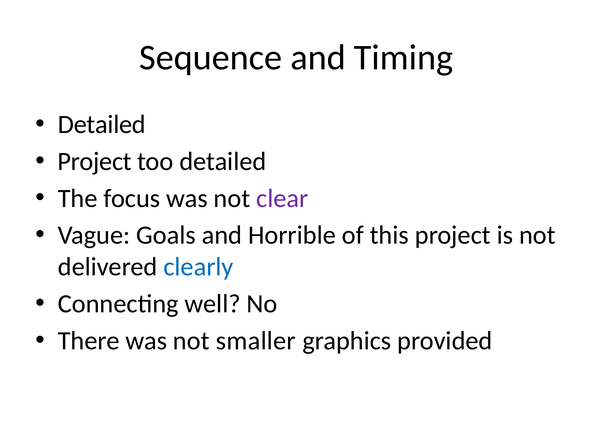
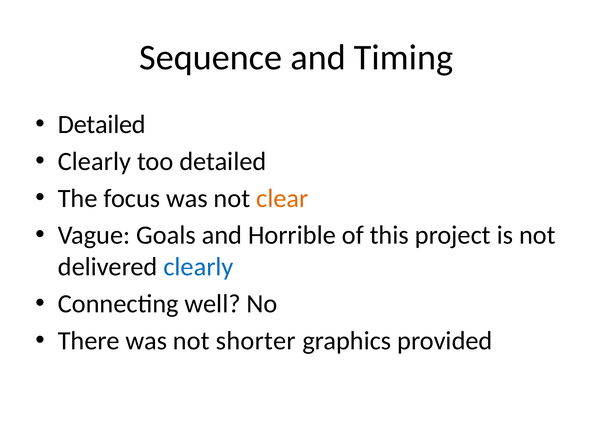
Project: Project -> Clearly (94, 161)
clear colour: purple -> orange (282, 198)
smaller: smaller -> shorter (256, 341)
